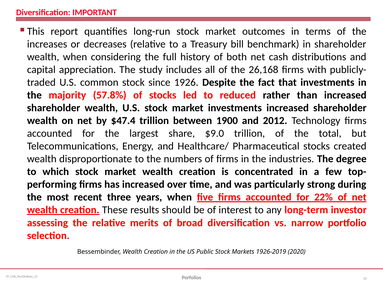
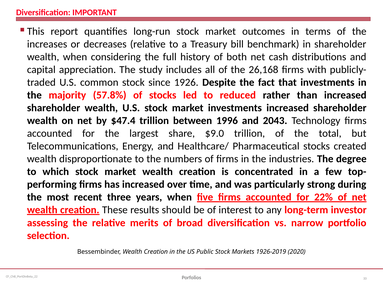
1900: 1900 -> 1996 (227, 121)
2012: 2012 -> 2043 (275, 121)
